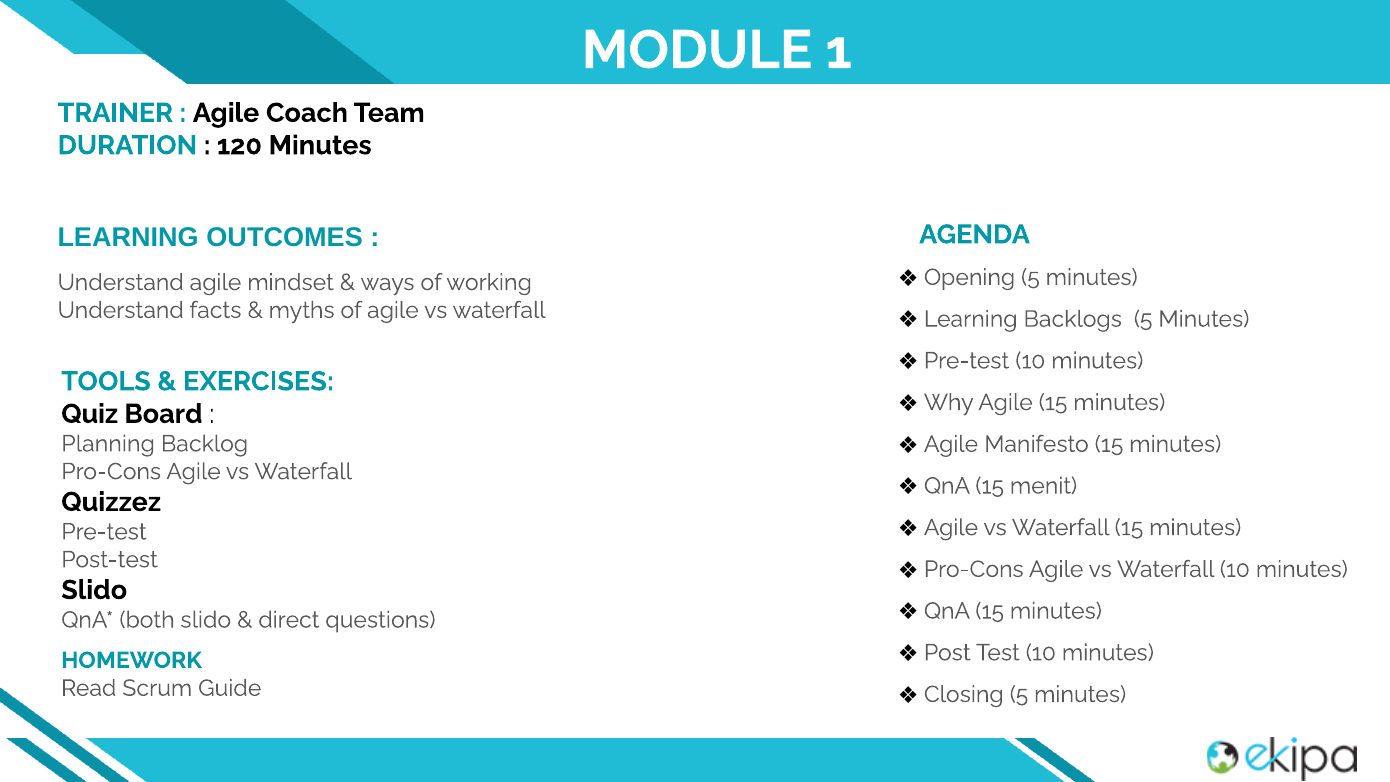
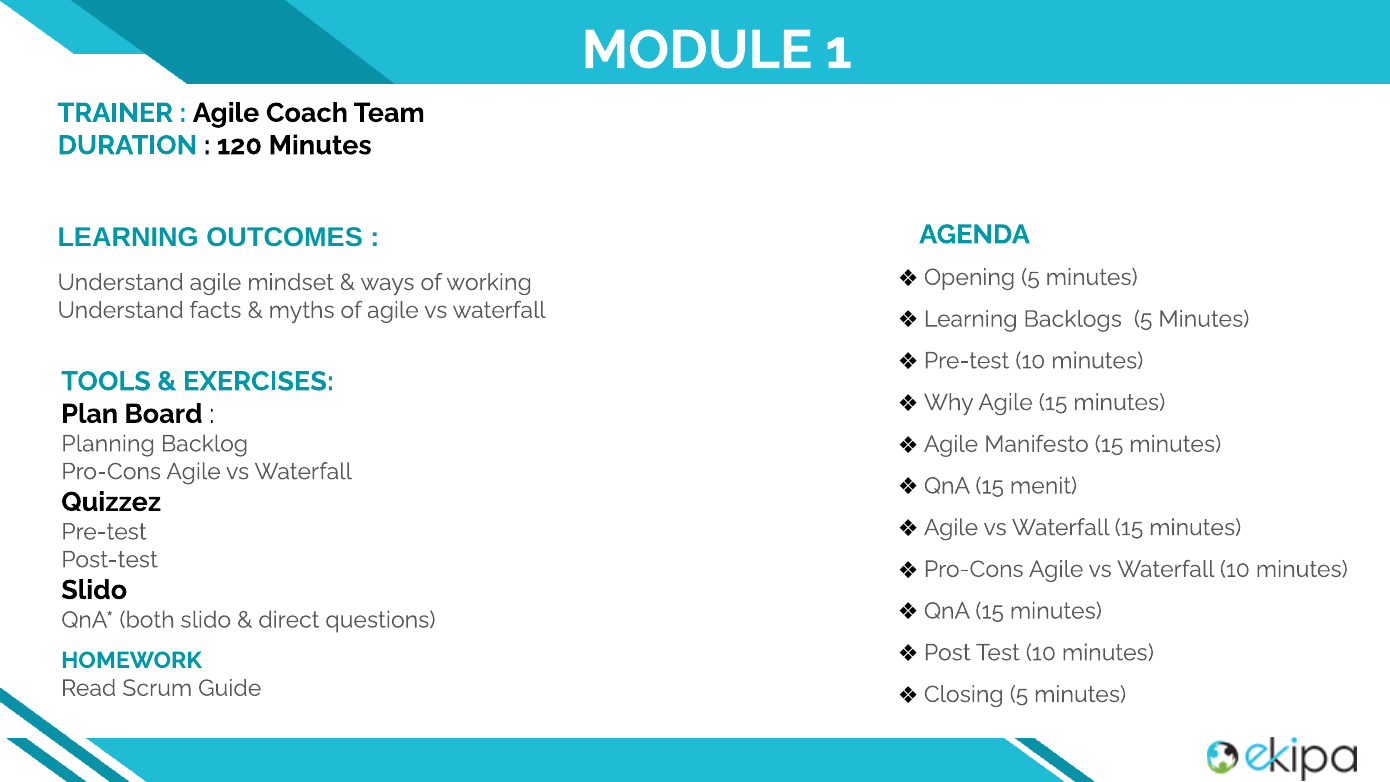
Quiz: Quiz -> Plan (90, 414)
